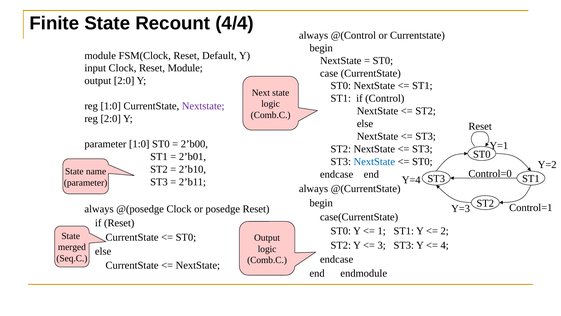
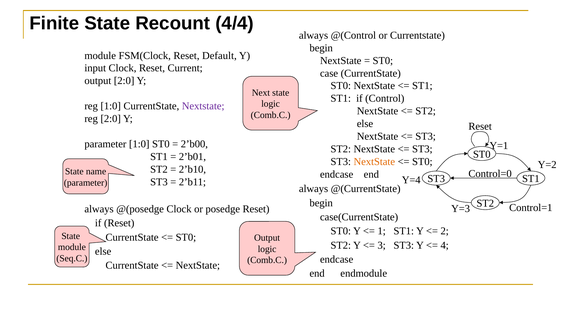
Reset Module: Module -> Current (185, 68)
NextState colour: blue -> orange (374, 161)
merged: merged -> module (72, 247)
